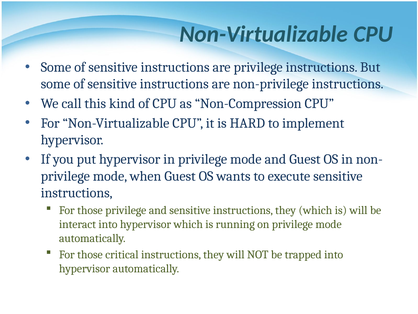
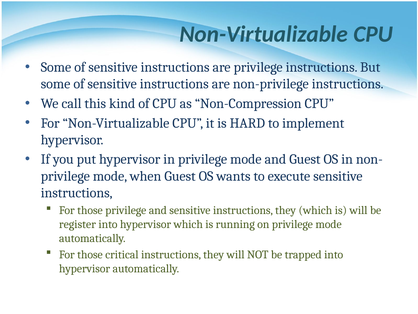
interact: interact -> register (77, 224)
